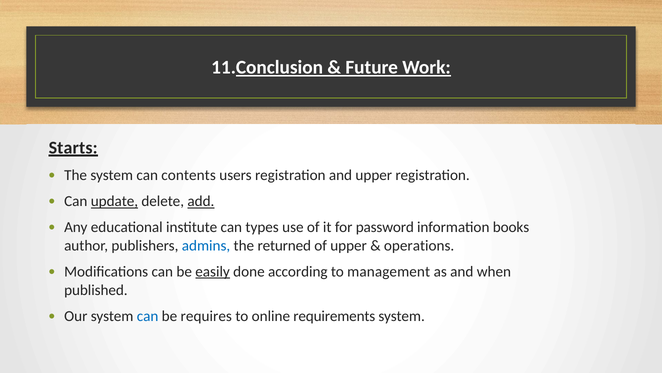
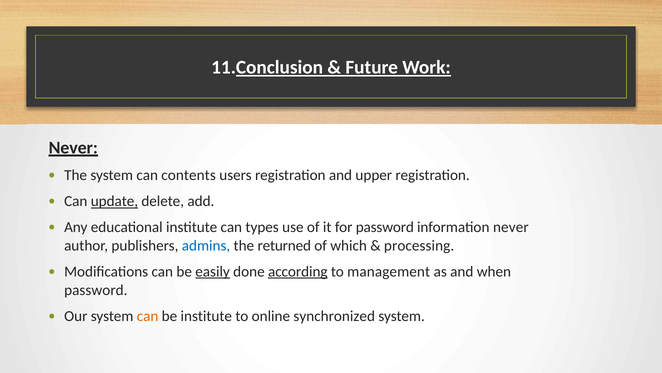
Starts: Starts -> Never (73, 147)
add underline: present -> none (201, 201)
information books: books -> never (511, 227)
of upper: upper -> which (349, 245)
operations: operations -> processing (419, 245)
according underline: none -> present (298, 271)
published: published -> password (96, 290)
can colour: blue -> orange (148, 316)
be requires: requires -> institute (206, 316)
requirements: requirements -> synchronized (334, 316)
